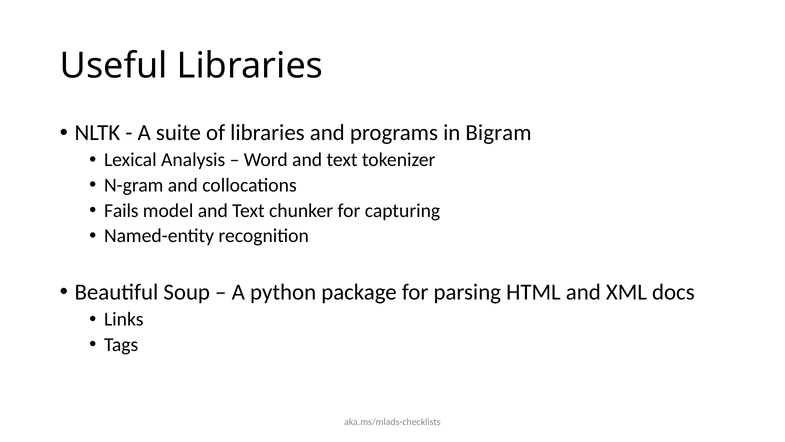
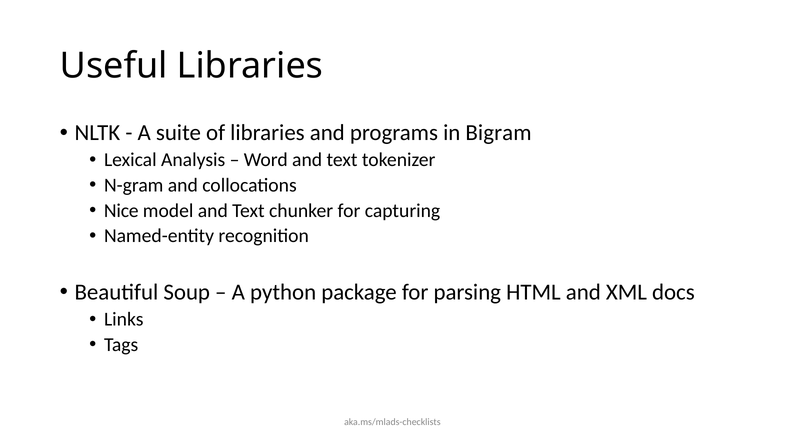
Fails: Fails -> Nice (121, 210)
